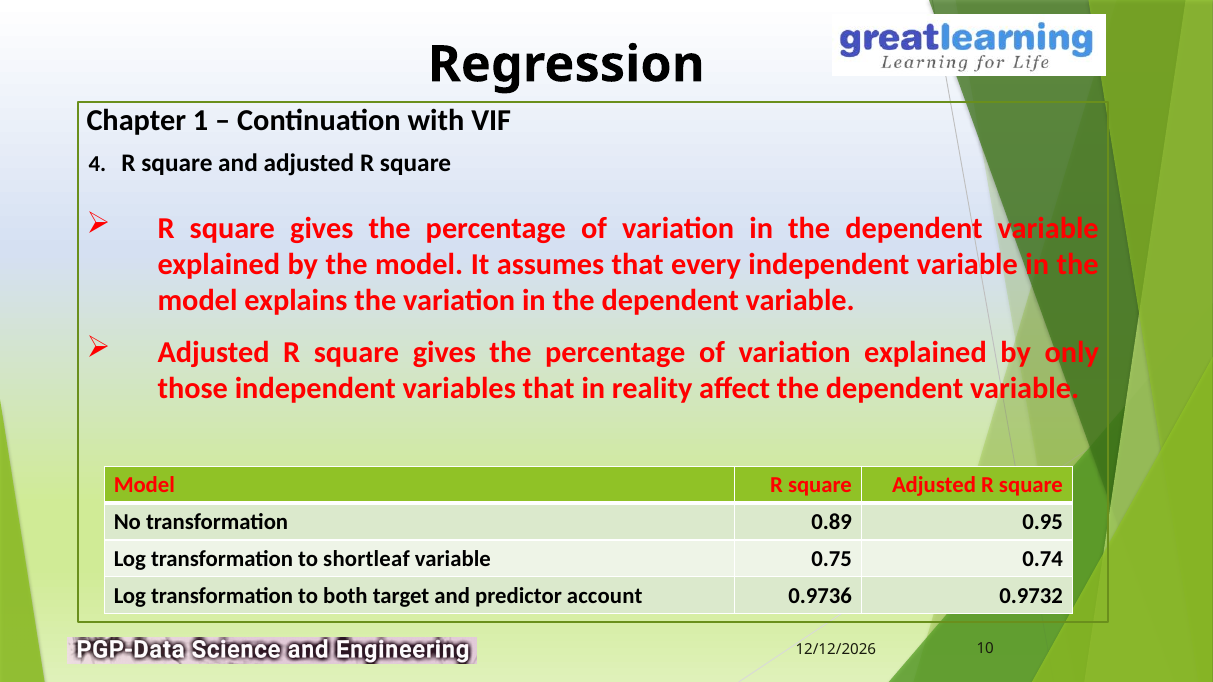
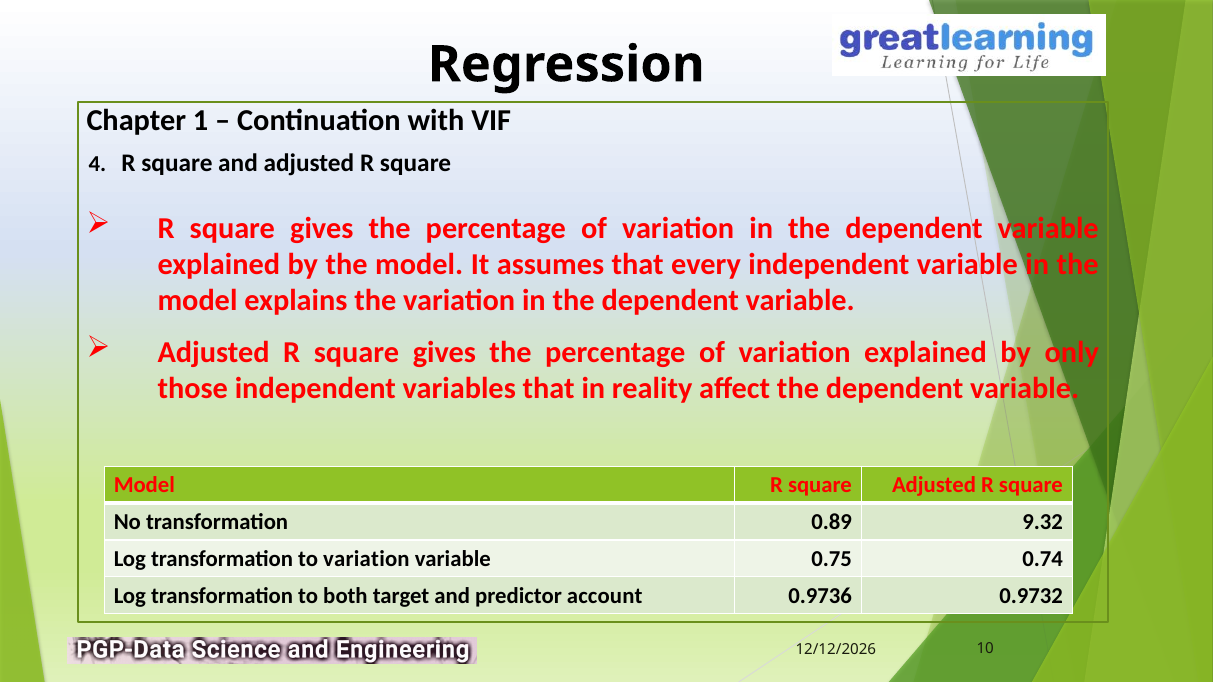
0.95: 0.95 -> 9.32 (1043, 522)
to shortleaf: shortleaf -> variation (366, 559)
